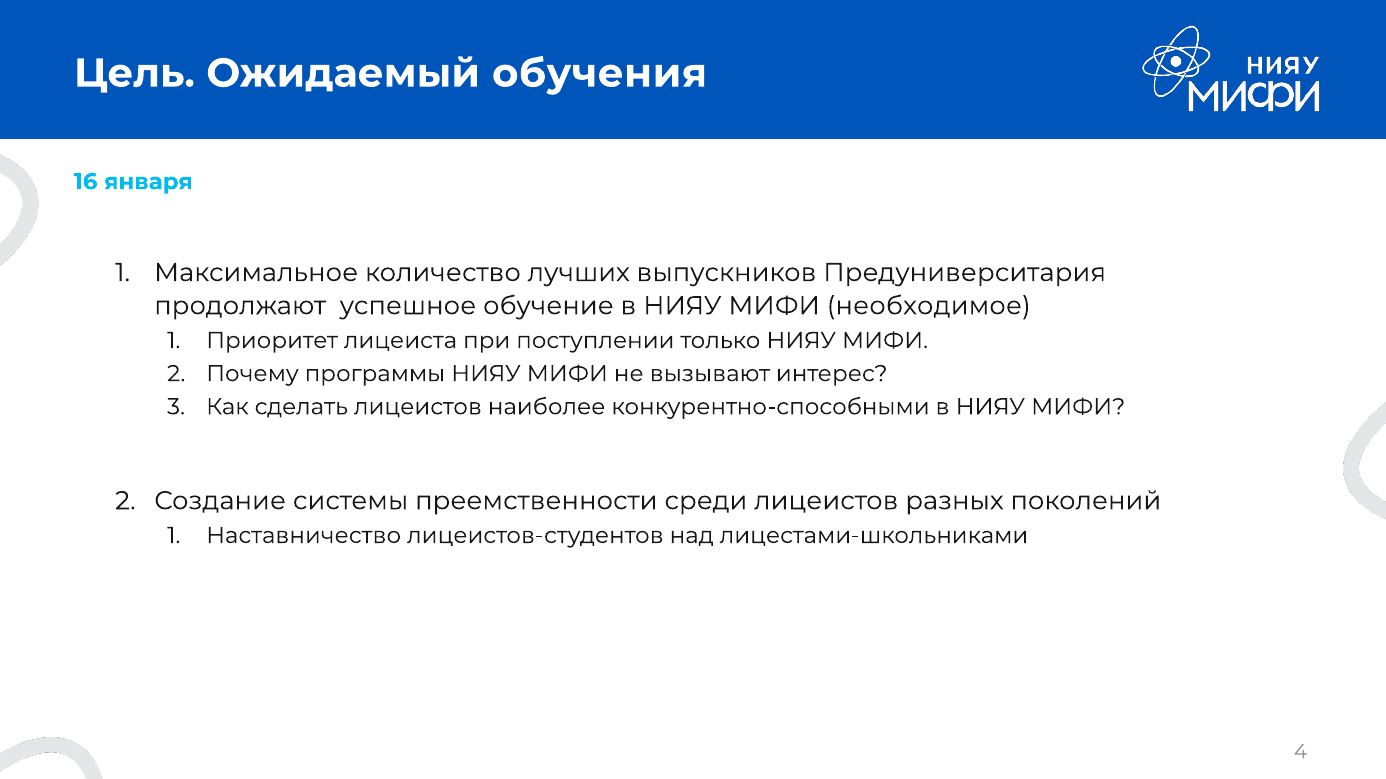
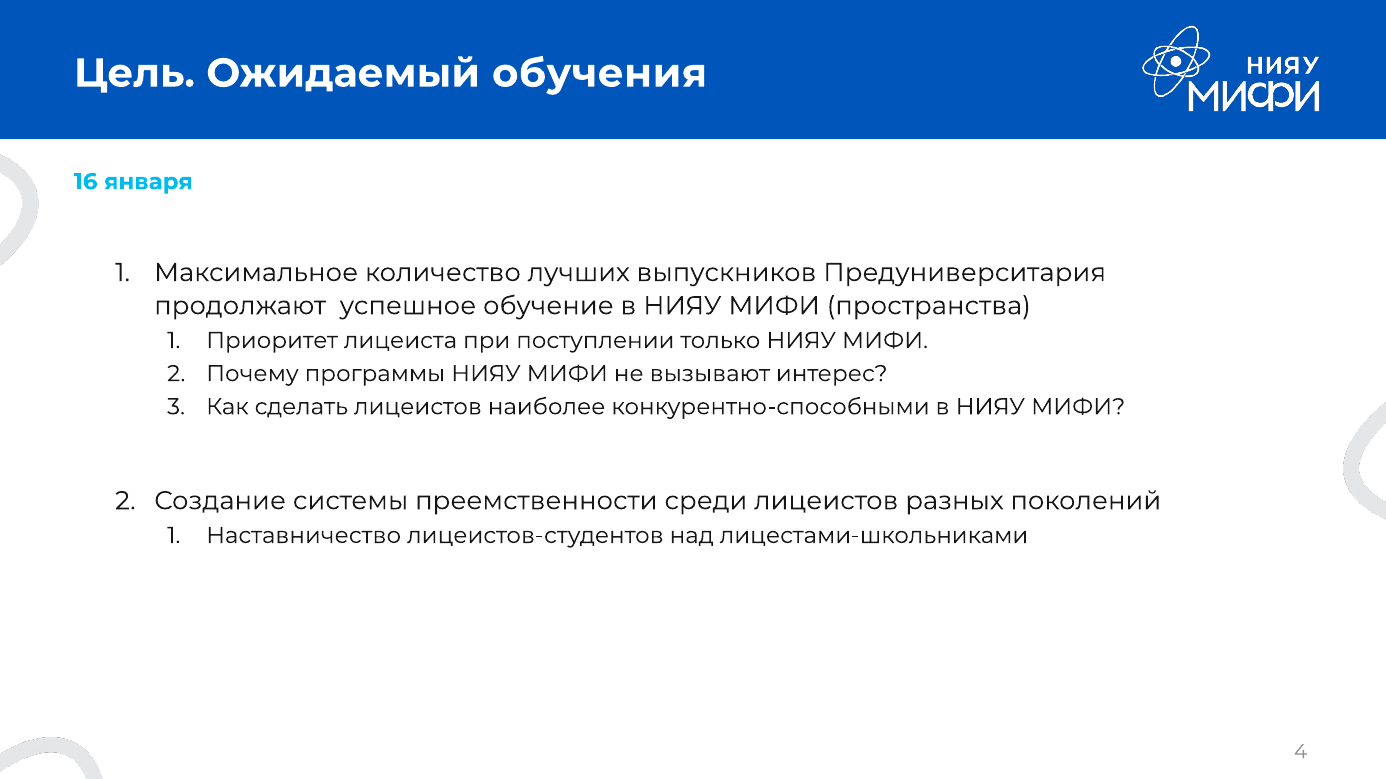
необходимое: необходимое -> пространства (929, 306)
